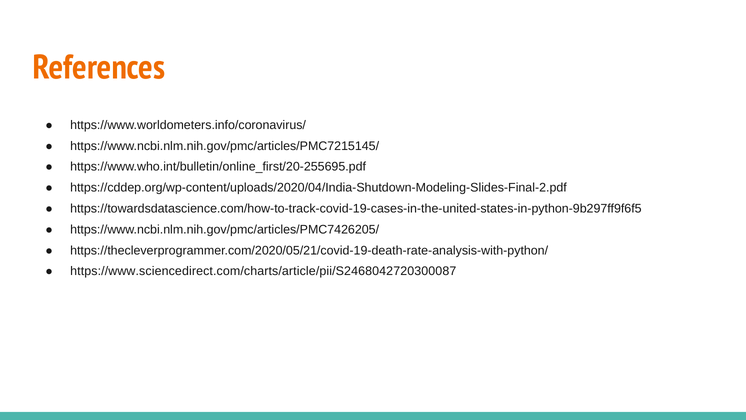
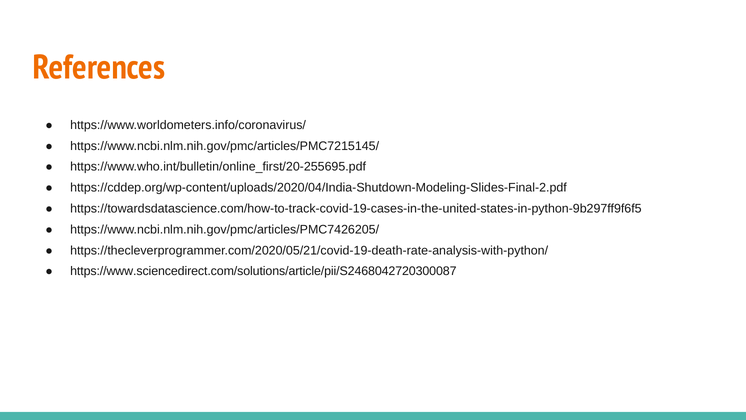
https://www.sciencedirect.com/charts/article/pii/S2468042720300087: https://www.sciencedirect.com/charts/article/pii/S2468042720300087 -> https://www.sciencedirect.com/solutions/article/pii/S2468042720300087 (263, 271)
